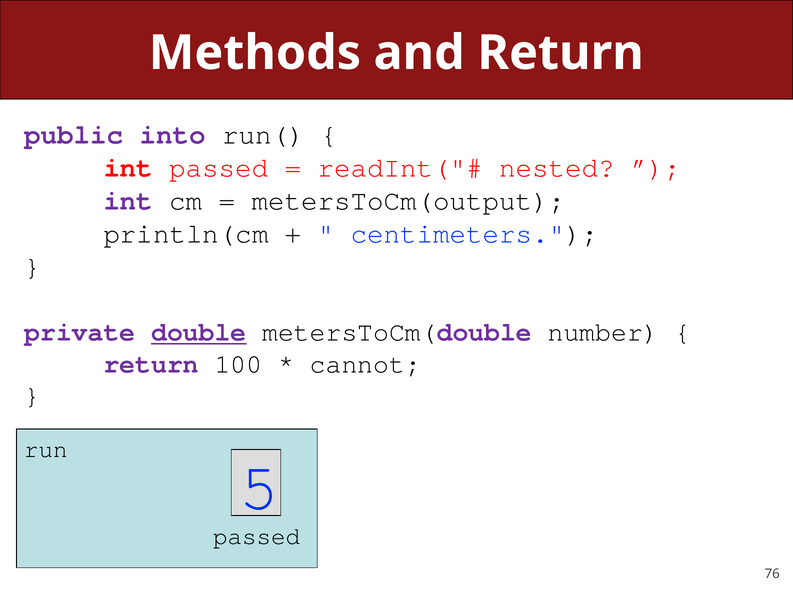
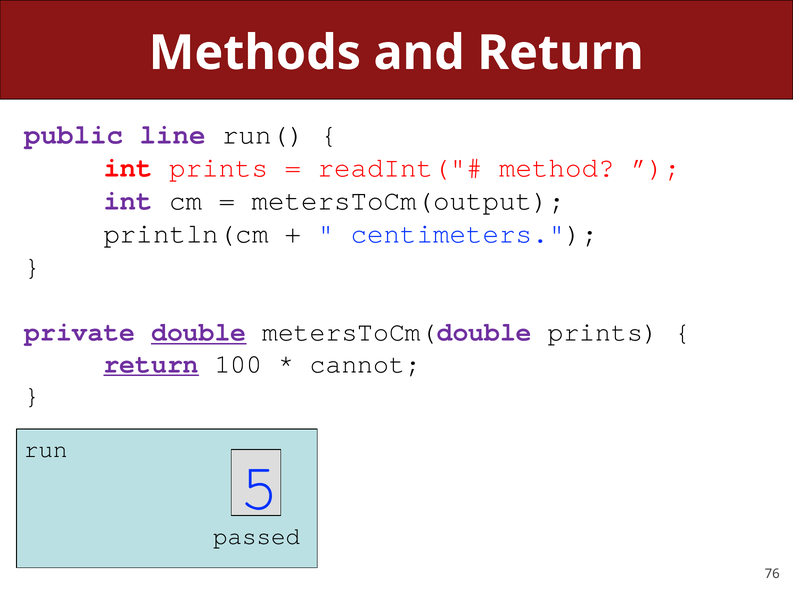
into: into -> line (173, 135)
int passed: passed -> prints (219, 168)
nested: nested -> method (557, 168)
metersToCm(double number: number -> prints (603, 332)
return underline: none -> present (151, 364)
